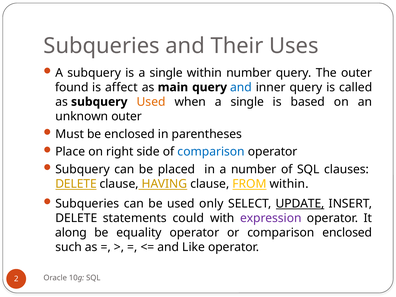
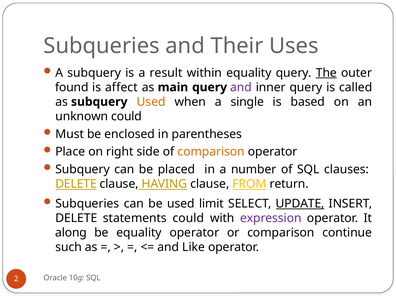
is a single: single -> result (166, 73)
within number: number -> equality (249, 73)
The underline: none -> present (326, 73)
and colour: blue -> purple (241, 87)
unknown outer: outer -> could (127, 116)
comparison colour: blue -> orange (211, 152)
FROM within: within -> return (289, 184)
only: only -> limit (211, 204)
comparison enclosed: enclosed -> continue (347, 233)
